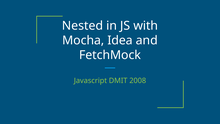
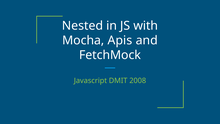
Idea: Idea -> Apis (120, 40)
